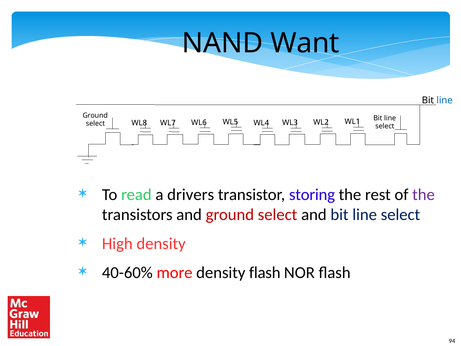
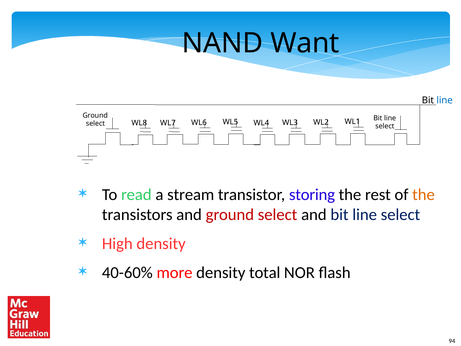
drivers: drivers -> stream (191, 194)
the colour: purple -> orange (424, 194)
density flash: flash -> total (265, 273)
